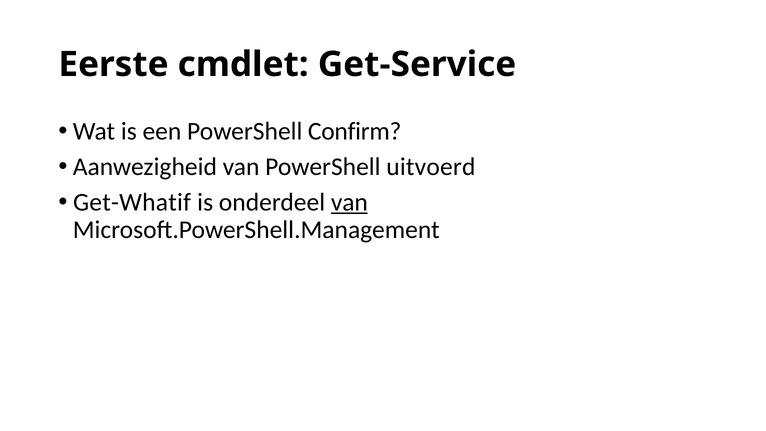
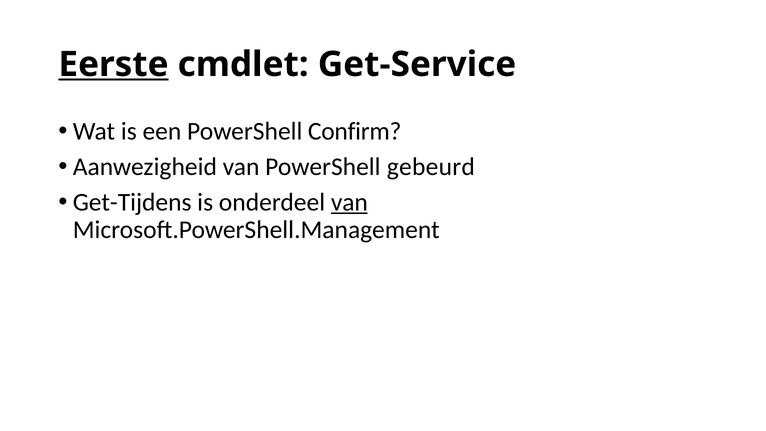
Eerste underline: none -> present (113, 64)
uitvoerd: uitvoerd -> gebeurd (431, 167)
Get-Whatif: Get-Whatif -> Get-Tijdens (132, 202)
